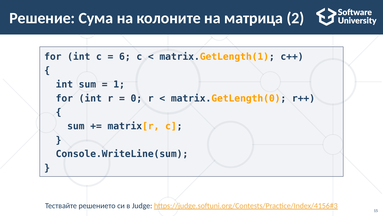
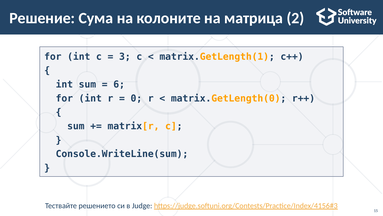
6: 6 -> 3 (125, 56)
1: 1 -> 6 (119, 84)
